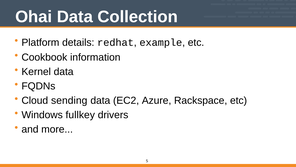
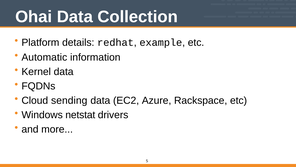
Cookbook: Cookbook -> Automatic (44, 57)
fullkey: fullkey -> netstat (80, 115)
